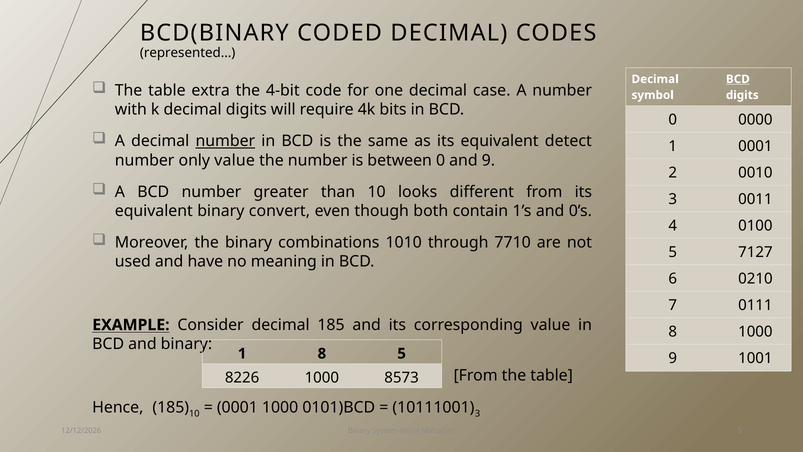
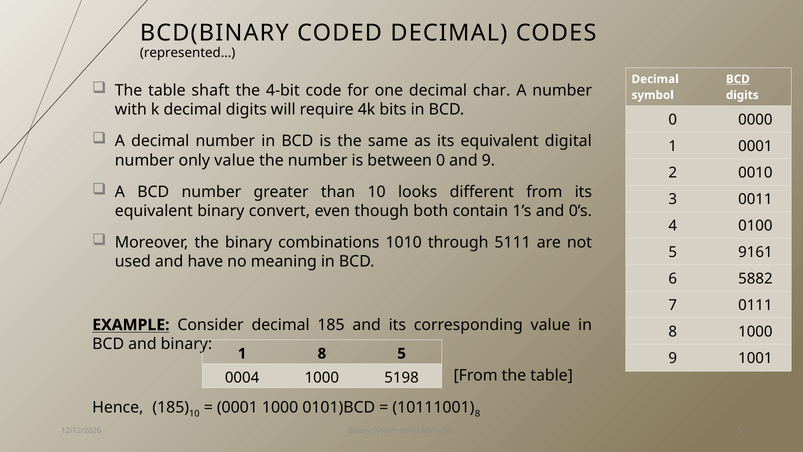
extra: extra -> shaft (211, 90)
case: case -> char (492, 90)
number underline: present -> none (225, 141)
detect: detect -> digital (568, 141)
7710: 7710 -> 5111 (513, 242)
7127: 7127 -> 9161 (755, 252)
0210: 0210 -> 5882 (755, 279)
8226: 8226 -> 0004 (242, 378)
8573: 8573 -> 5198 (402, 378)
3: 3 -> 8 (478, 413)
